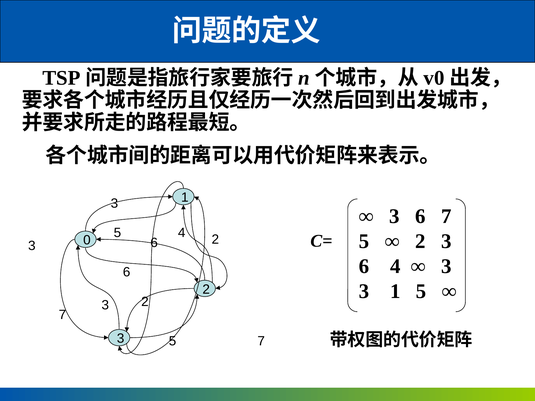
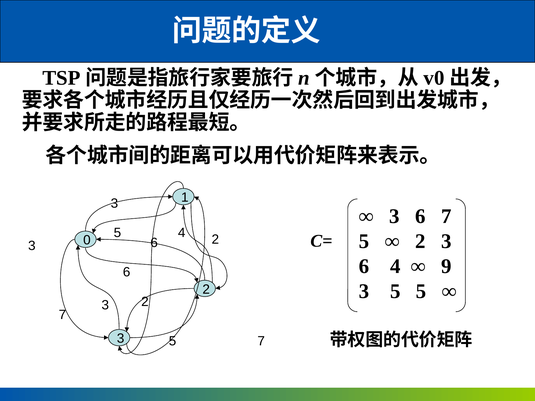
3: 3 -> 9 (446, 266)
3 1: 1 -> 5 (395, 291)
